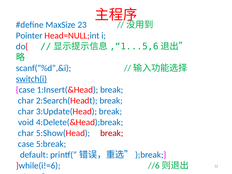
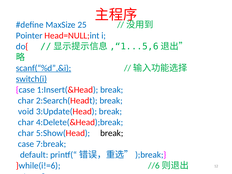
23: 23 -> 25 (82, 25)
scanf(“%d”,&i underline: none -> present (44, 68)
char: char -> void (26, 111)
void: void -> char (26, 122)
break colour: red -> black (112, 133)
5:break: 5:break -> 7:break (51, 144)
